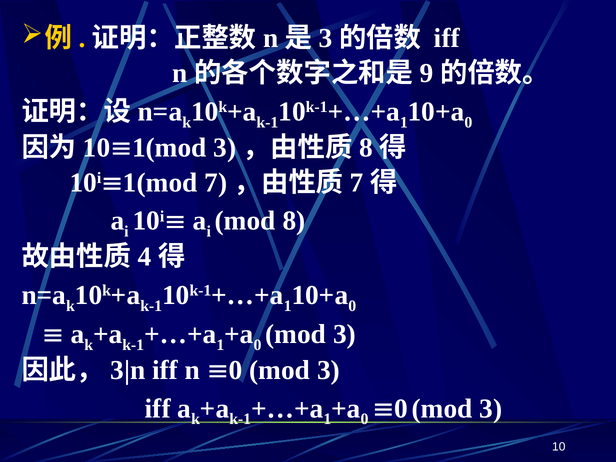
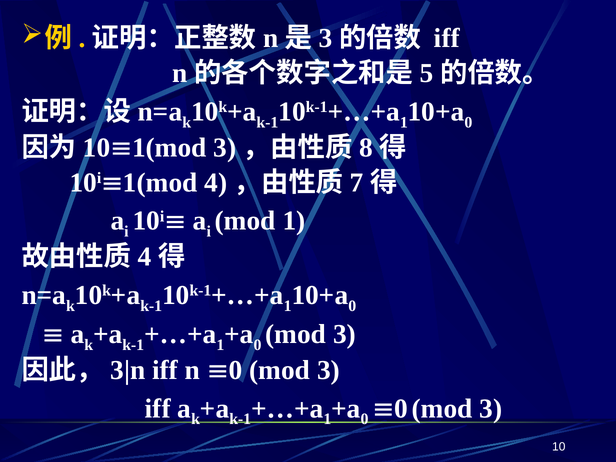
9: 9 -> 5 (427, 73)
7: 7 -> 4 (216, 183)
mod 8: 8 -> 1 (294, 221)
